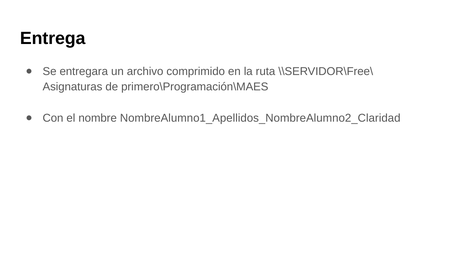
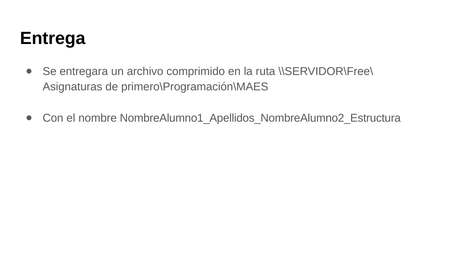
NombreAlumno1_Apellidos_NombreAlumno2_Claridad: NombreAlumno1_Apellidos_NombreAlumno2_Claridad -> NombreAlumno1_Apellidos_NombreAlumno2_Estructura (260, 118)
